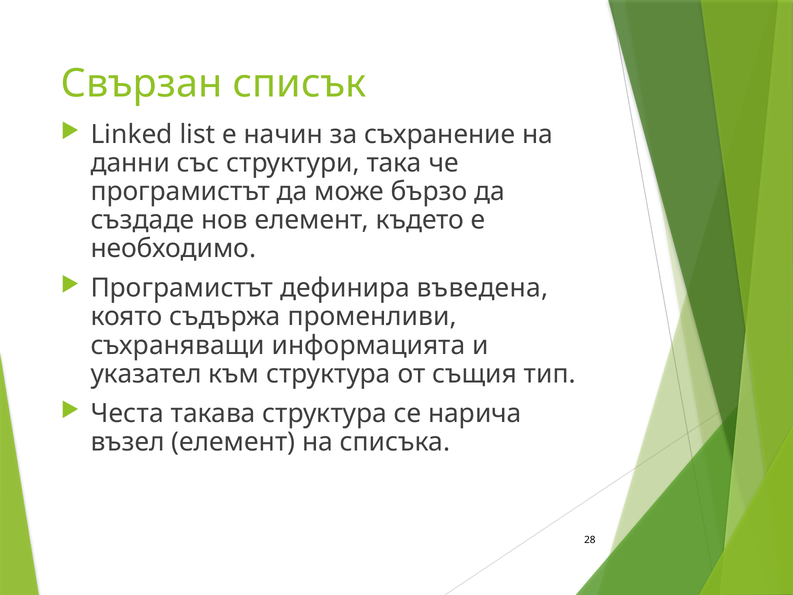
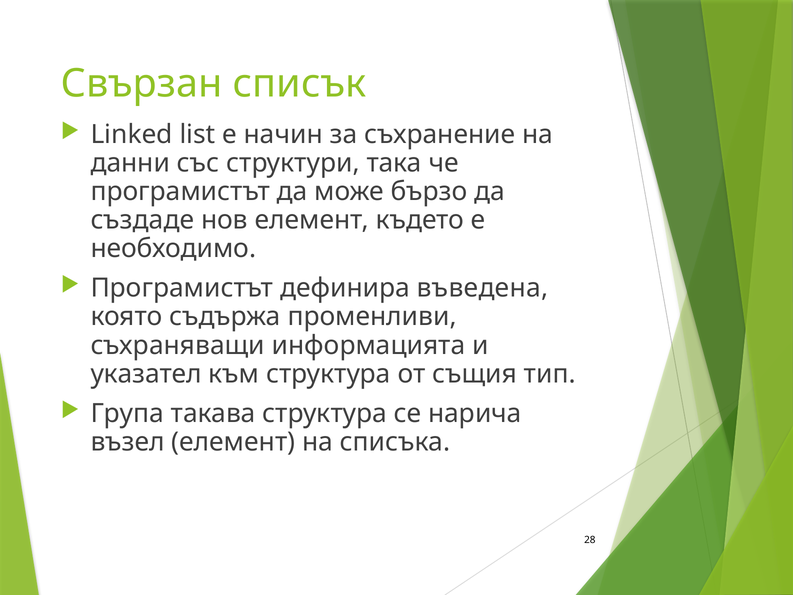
Честа: Честа -> Група (127, 413)
